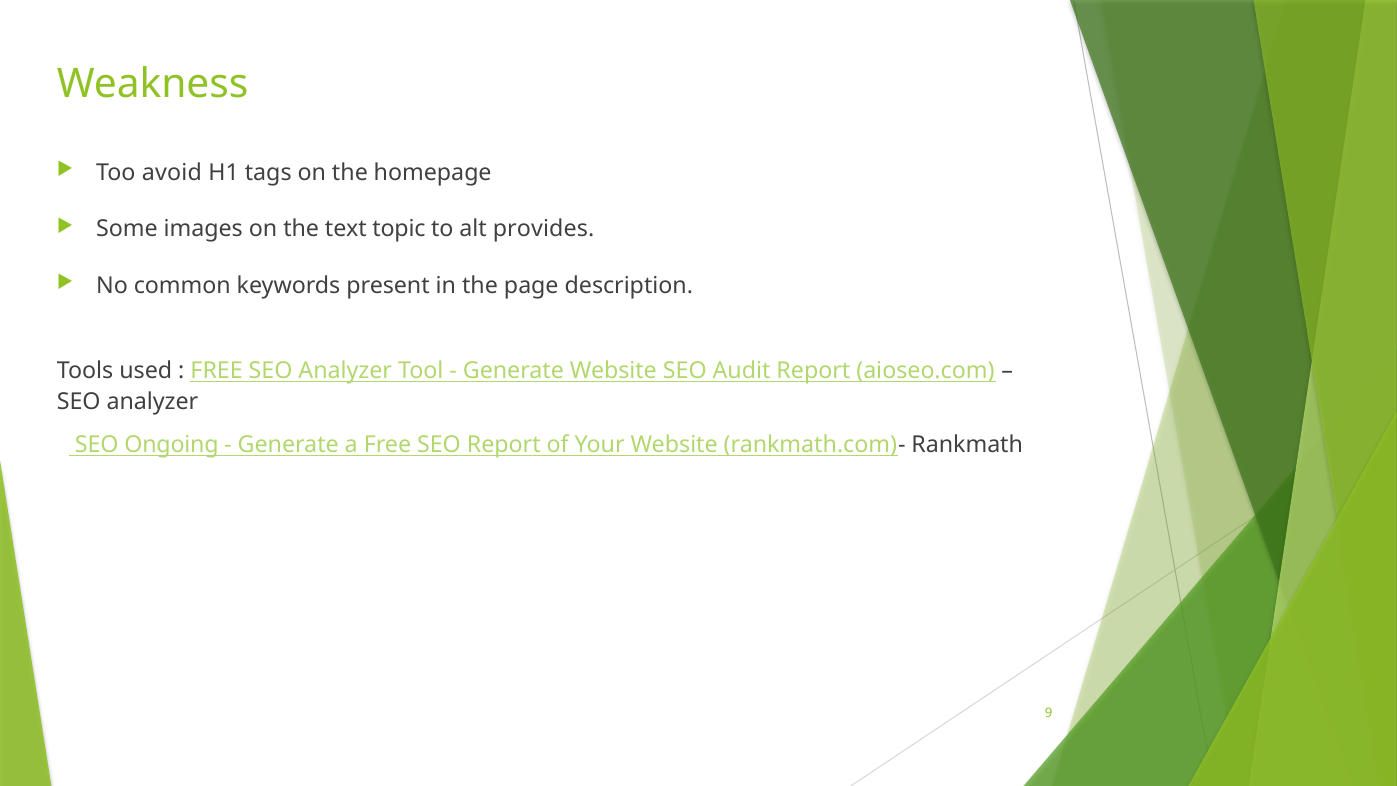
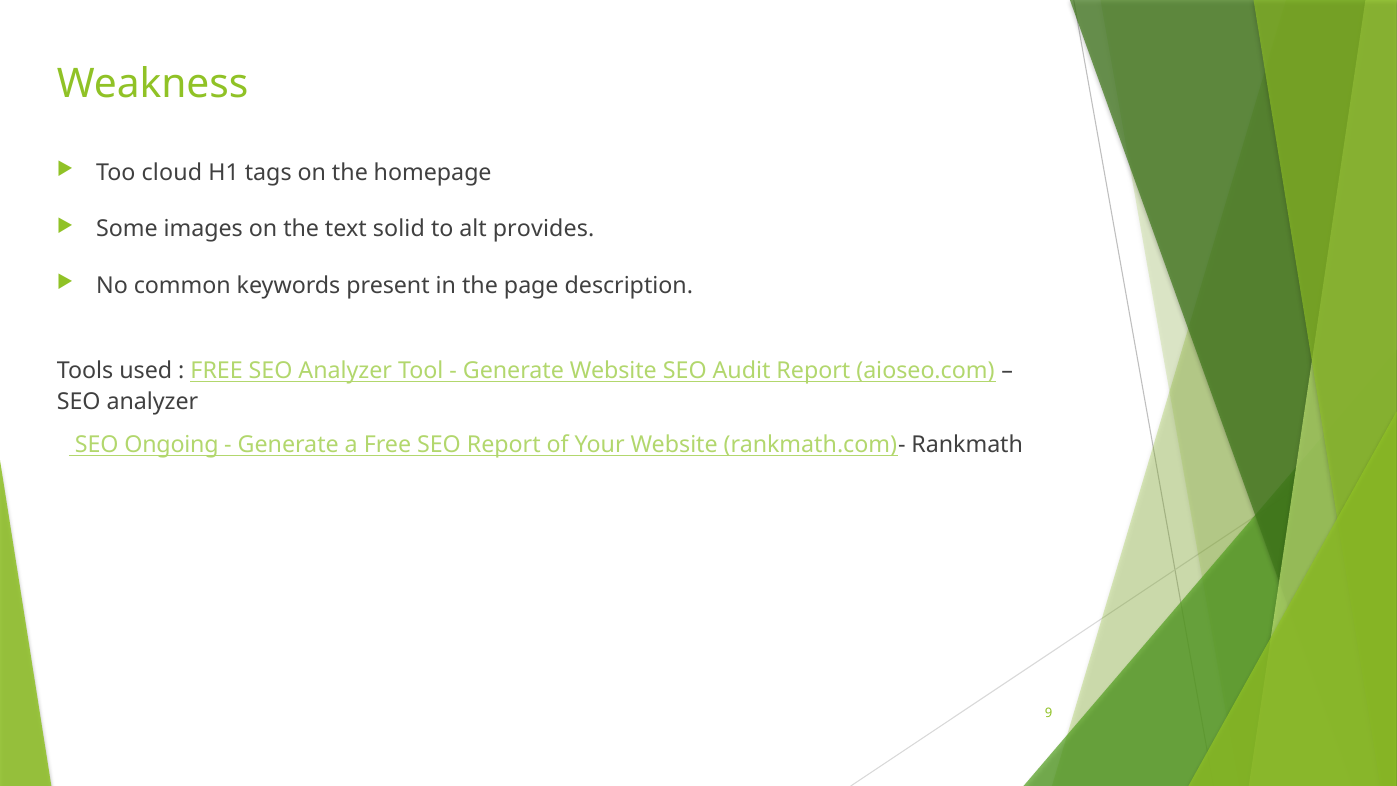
avoid: avoid -> cloud (172, 173)
topic: topic -> solid (399, 229)
